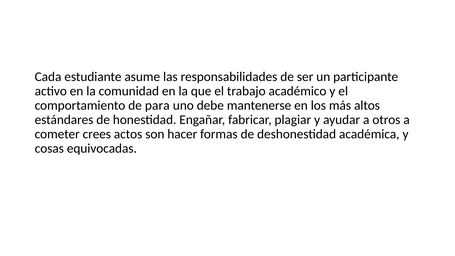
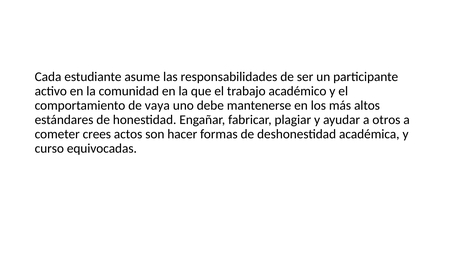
para: para -> vaya (157, 106)
cosas: cosas -> curso (49, 148)
